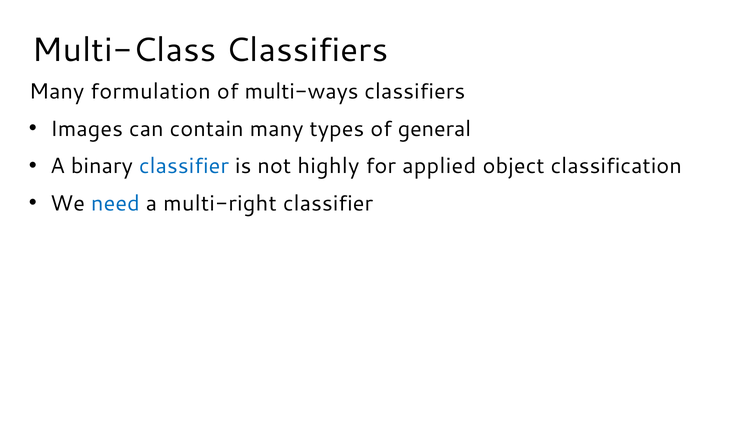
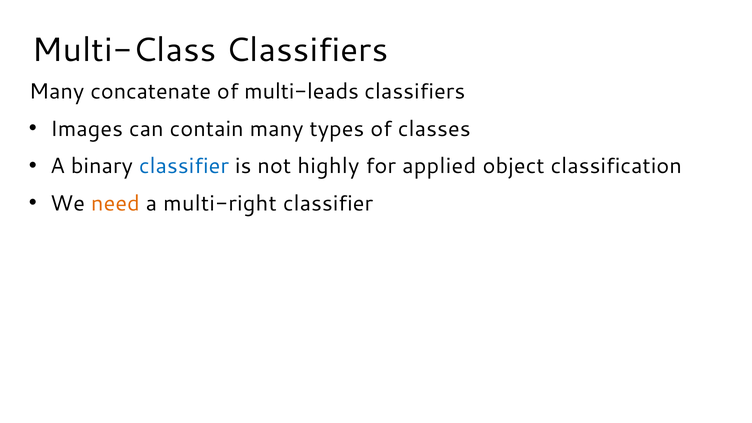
formulation: formulation -> concatenate (151, 92)
multi-ways: multi-ways -> multi-leads (302, 92)
general: general -> classes (434, 129)
need colour: blue -> orange (115, 203)
